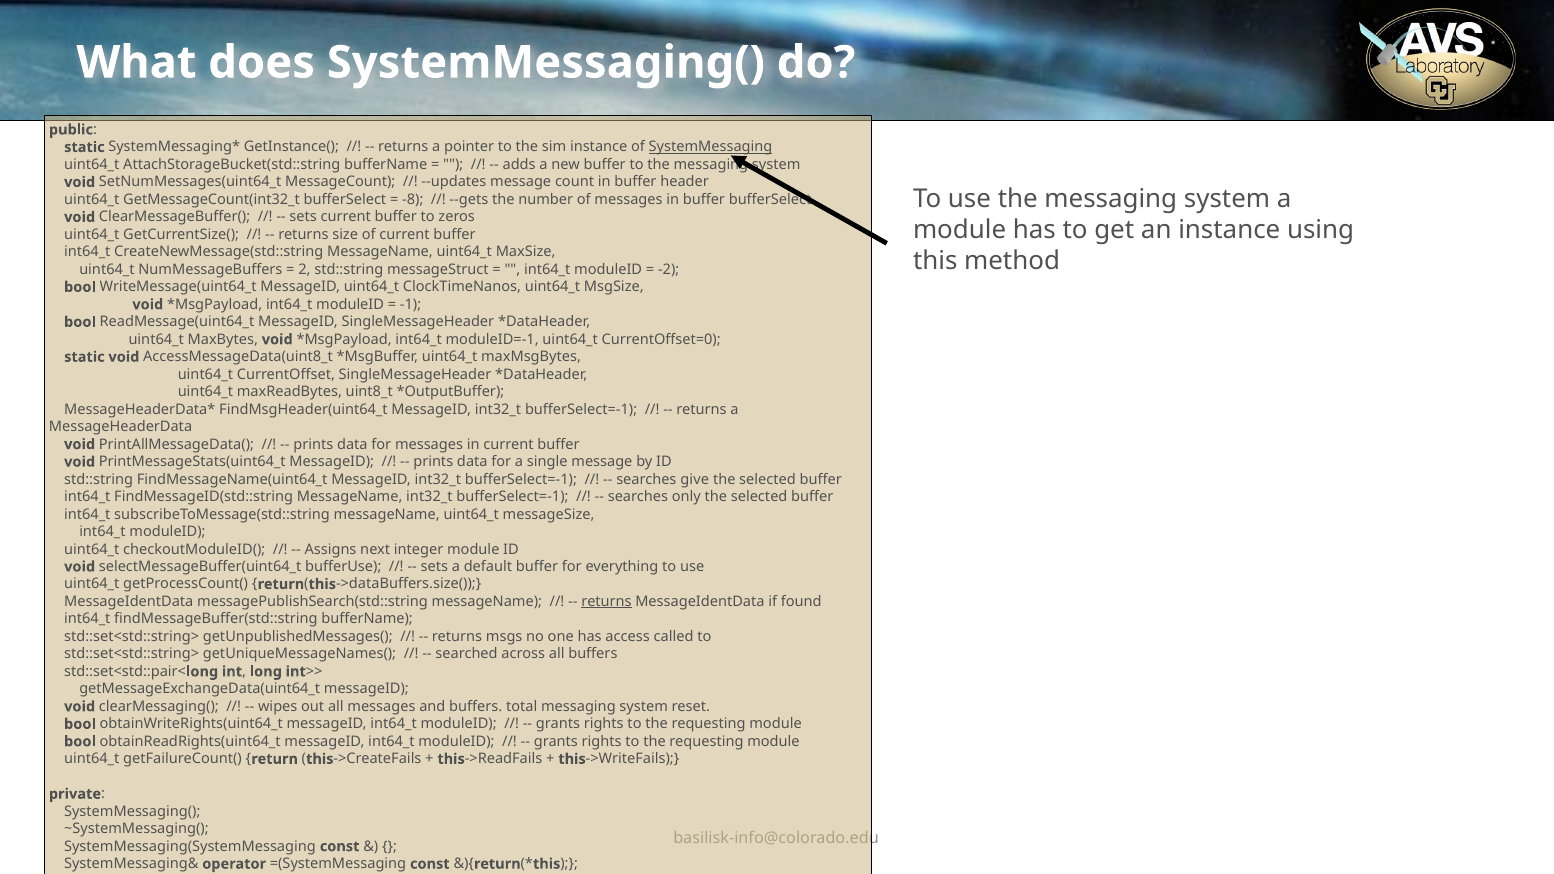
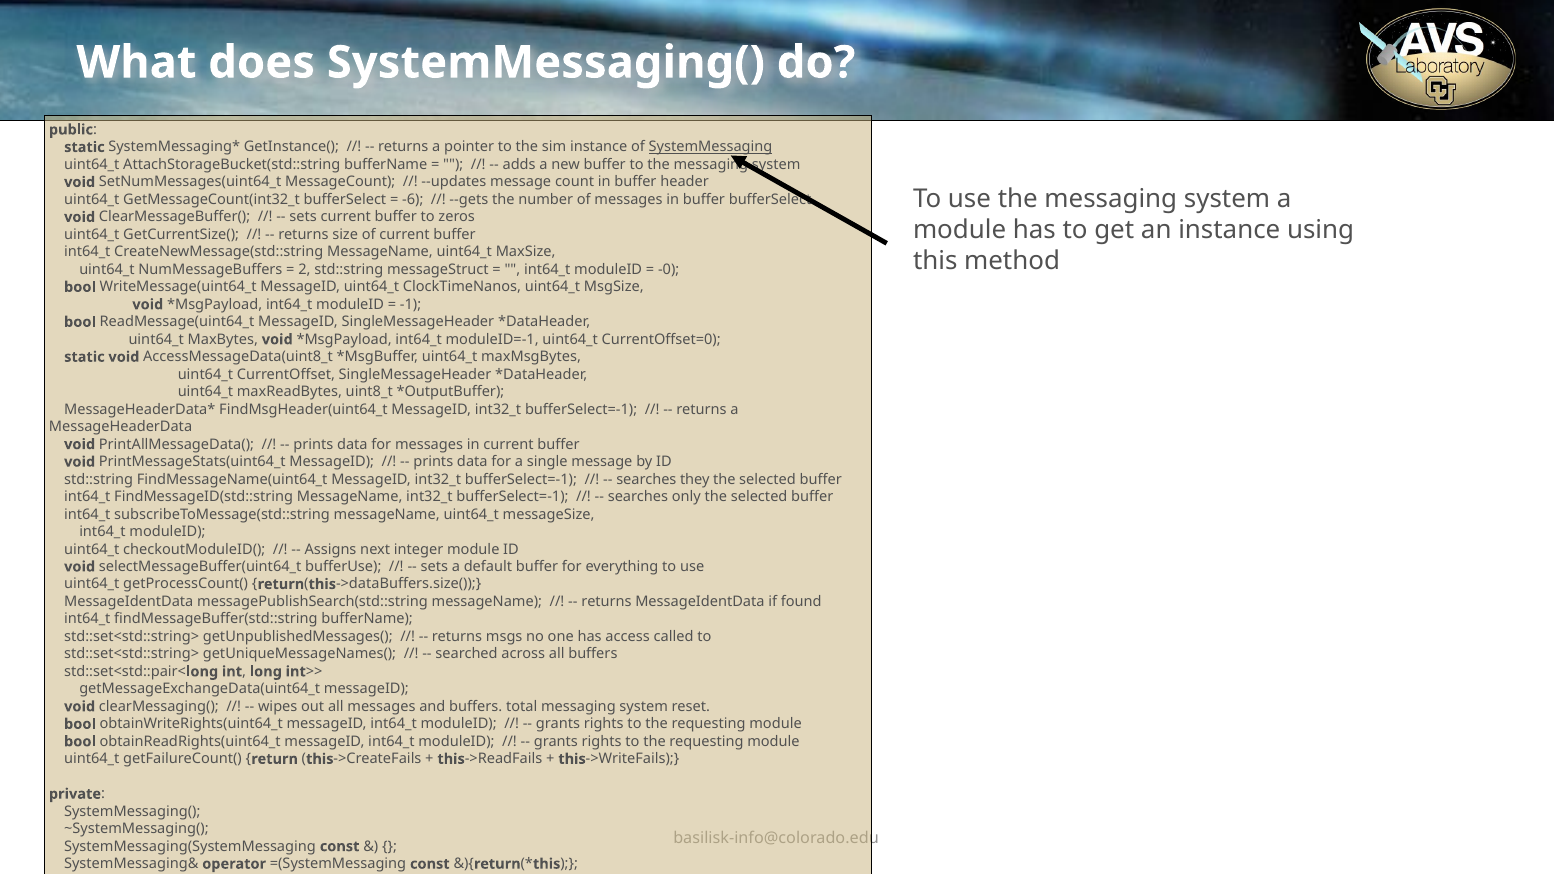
-8: -8 -> -6 (413, 200)
-2: -2 -> -0 (669, 270)
give: give -> they (695, 479)
returns underline: present -> none (606, 602)
